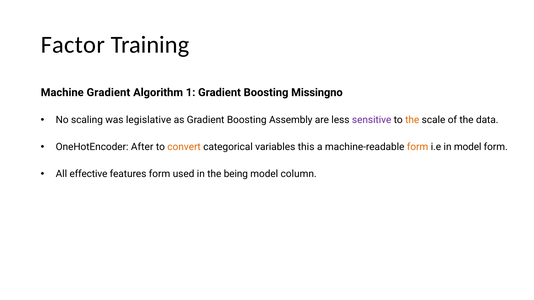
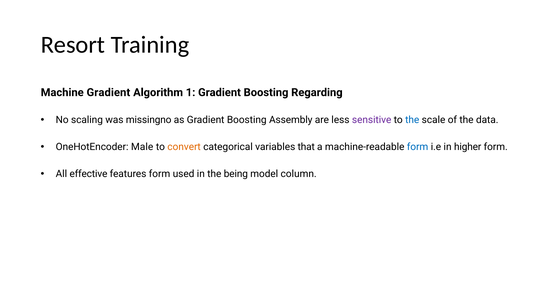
Factor: Factor -> Resort (73, 45)
Missingno: Missingno -> Regarding (317, 93)
legislative: legislative -> missingno (149, 120)
the colour: orange -> blue (412, 120)
After: After -> Male (142, 147)
this: this -> that (306, 147)
form colour: orange -> blue (418, 147)
in model: model -> higher (468, 147)
